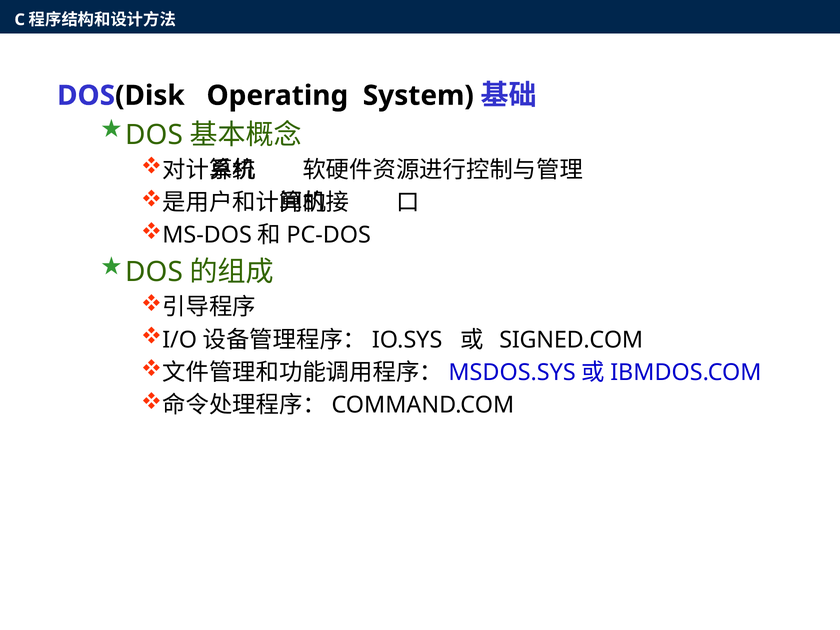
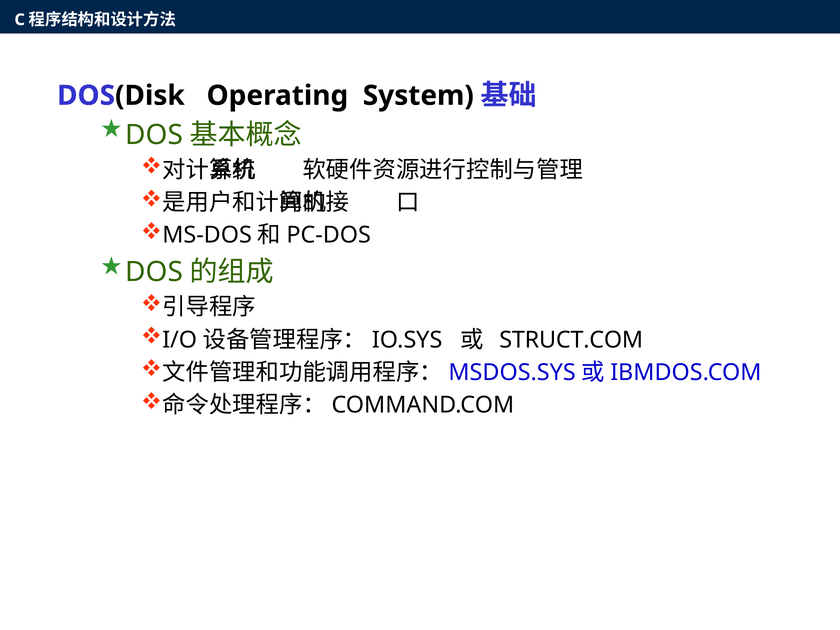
SIGNED.COM: SIGNED.COM -> STRUCT.COM (571, 340)
